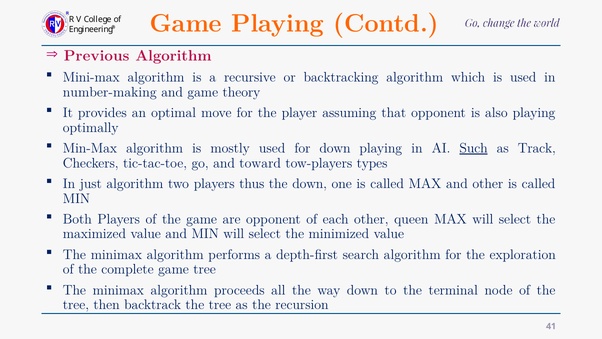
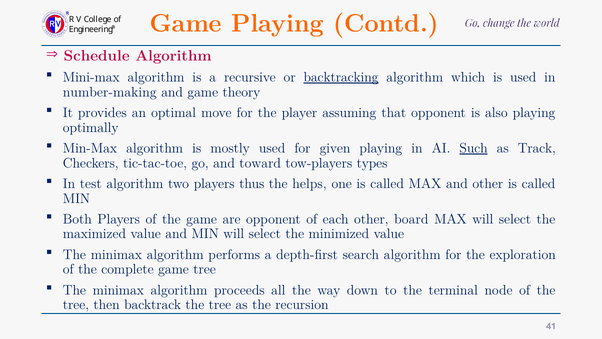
Previous: Previous -> Schedule (97, 56)
backtracking underline: none -> present (341, 77)
for down: down -> given (335, 148)
just: just -> test (91, 183)
the down: down -> helps (310, 183)
queen: queen -> board (411, 219)
